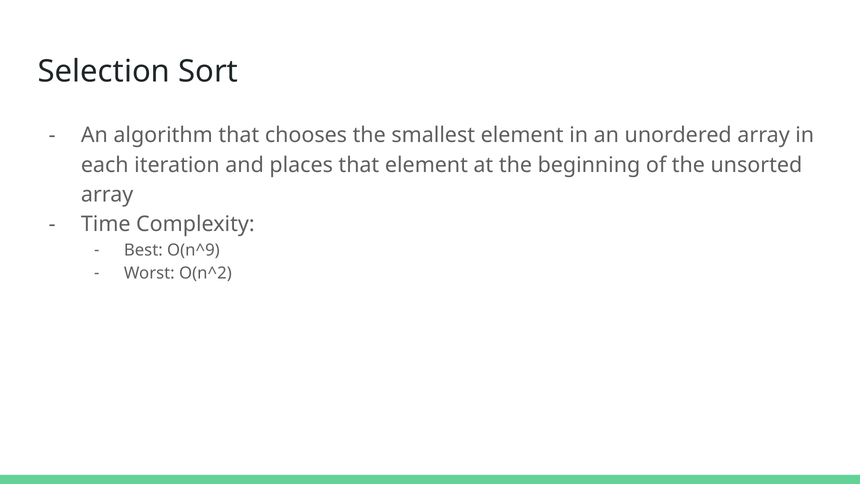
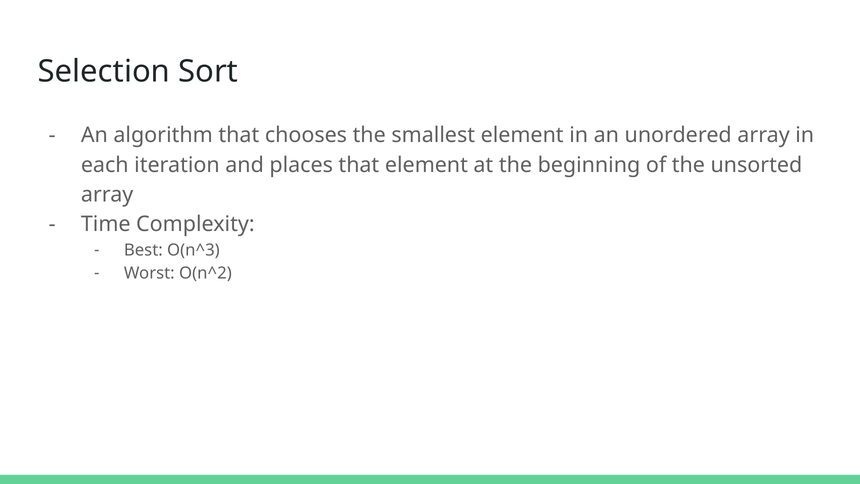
O(n^9: O(n^9 -> O(n^3 (193, 250)
